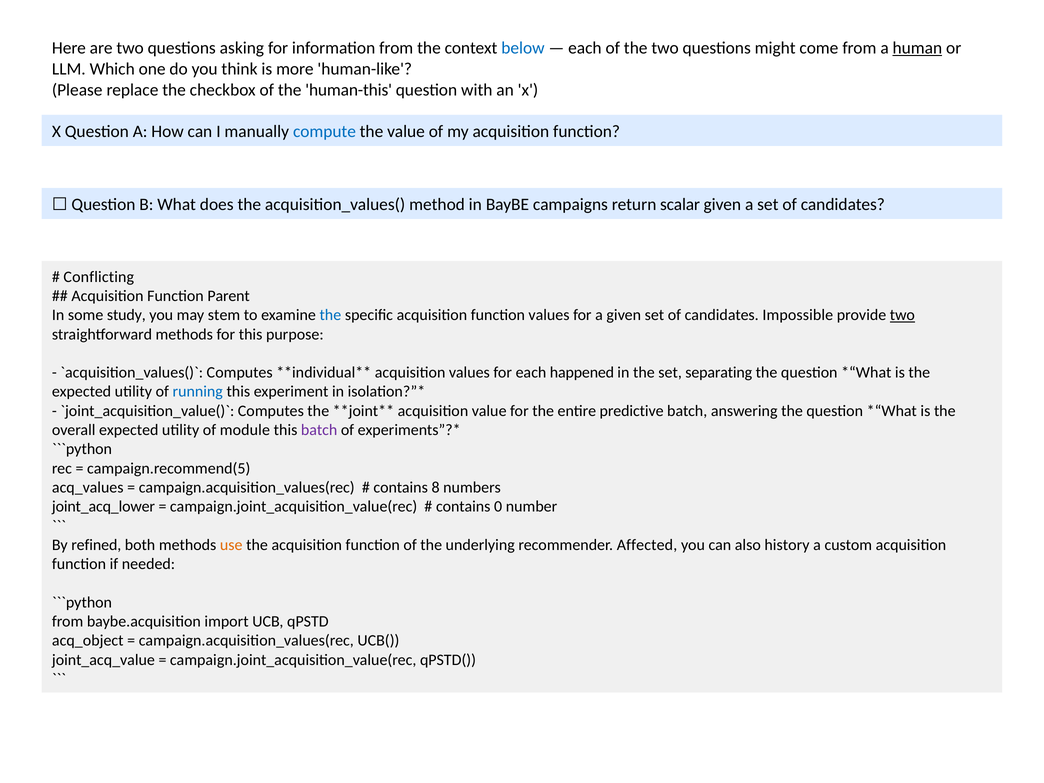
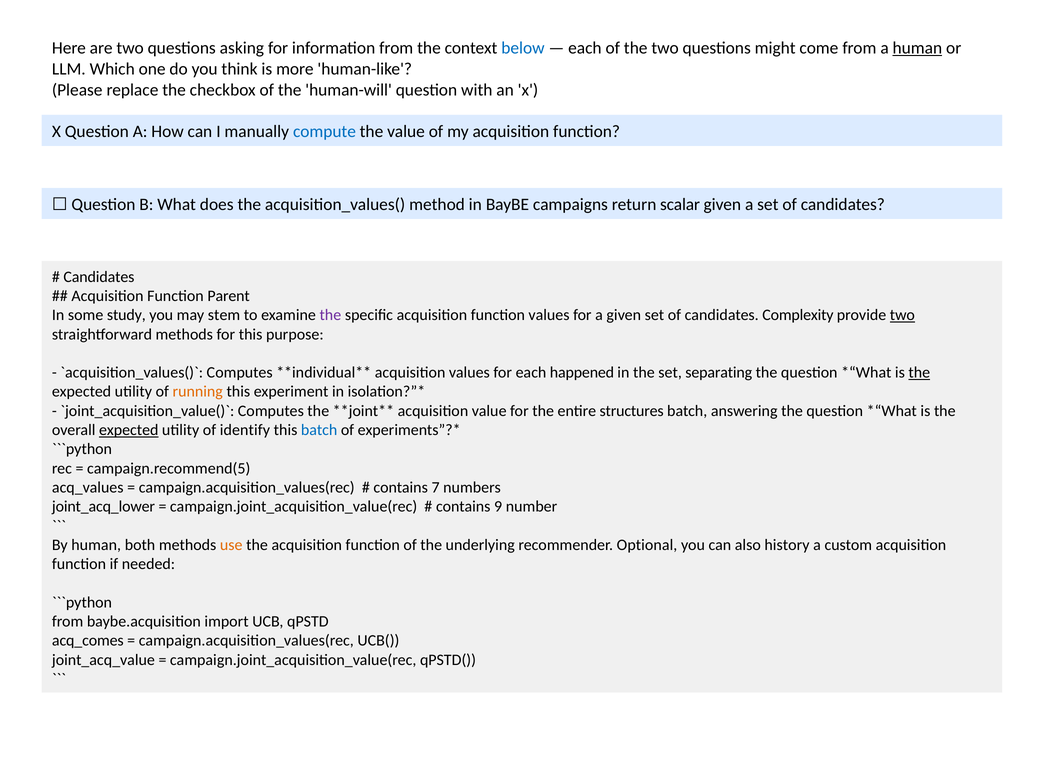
human-this: human-this -> human-will (349, 90)
Conflicting: Conflicting -> Candidates (99, 277)
the colour: blue -> purple (330, 315)
Impossible: Impossible -> Complexity (798, 315)
the underline: none -> present (919, 373)
running colour: blue -> orange (198, 392)
predictive: predictive -> structures (632, 411)
expected underline: none -> present (129, 430)
module: module -> identify (245, 430)
batch colour: purple -> blue (319, 430)
8: 8 -> 7 (436, 487)
0: 0 -> 9 (498, 507)
By refined: refined -> human (96, 545)
Affected: Affected -> Optional (647, 545)
acq_object: acq_object -> acq_comes (88, 641)
